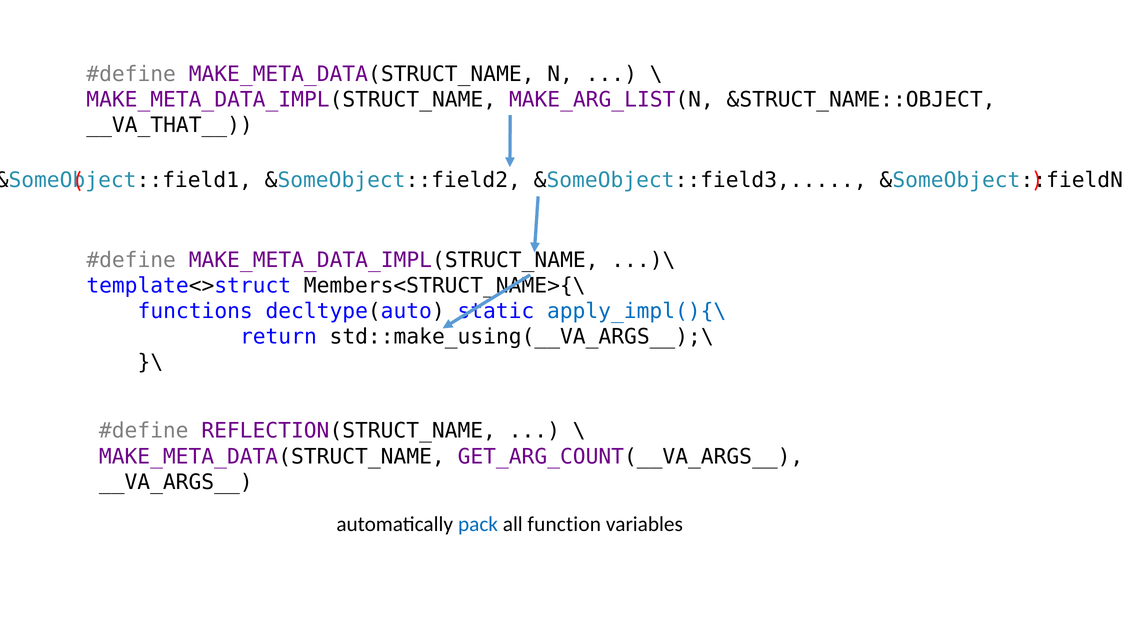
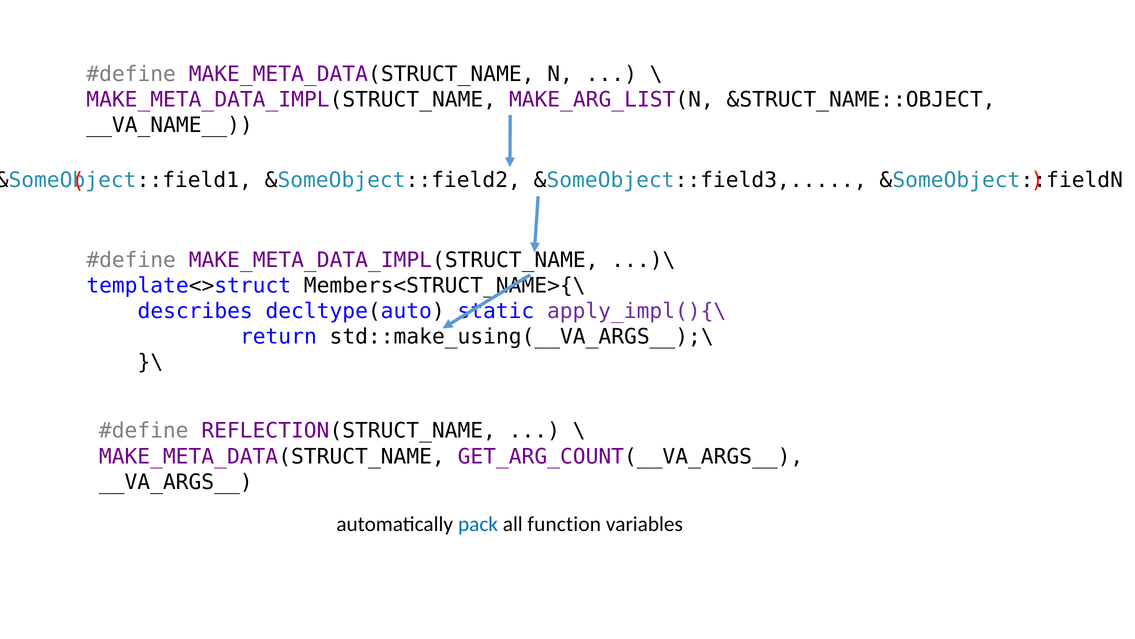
__VA_THAT__: __VA_THAT__ -> __VA_NAME__ (170, 125)
functions: functions -> describes (195, 311)
apply_impl(){\ colour: blue -> purple (637, 311)
